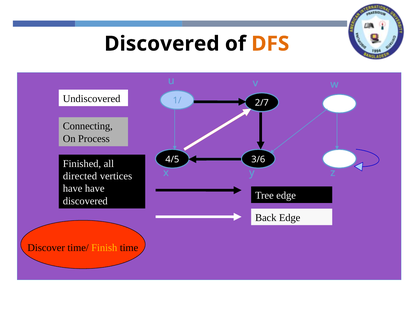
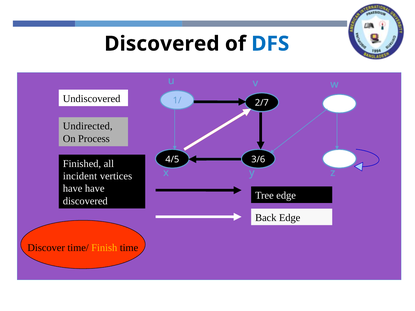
DFS colour: orange -> blue (270, 44)
Connecting: Connecting -> Undirected (88, 126)
directed: directed -> incident (80, 176)
